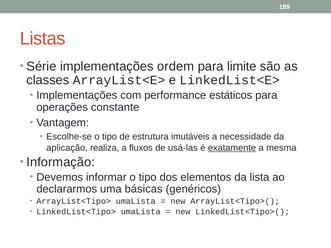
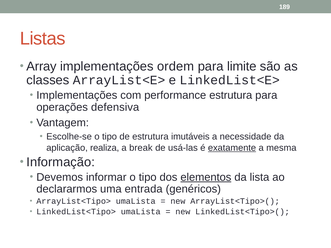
Série: Série -> Array (42, 66)
performance estáticos: estáticos -> estrutura (231, 95)
constante: constante -> defensiva (115, 107)
fluxos: fluxos -> break (141, 148)
elementos underline: none -> present (206, 177)
básicas: básicas -> entrada (144, 189)
